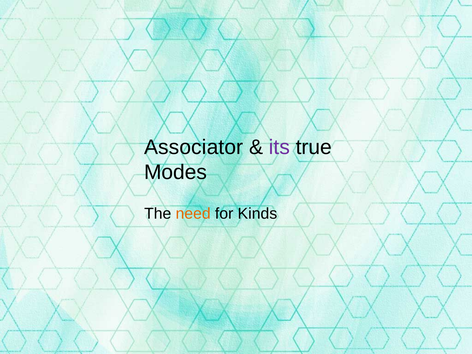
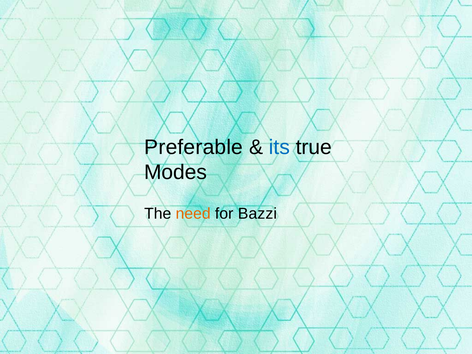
Associator: Associator -> Preferable (194, 147)
its colour: purple -> blue (279, 147)
Kinds: Kinds -> Bazzi (257, 214)
